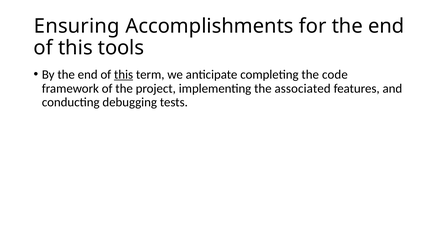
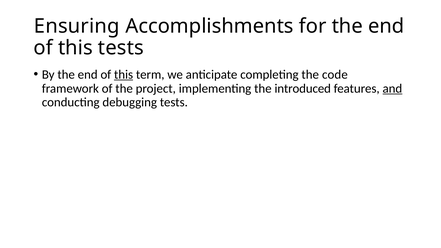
this tools: tools -> tests (121, 48)
associated: associated -> introduced (303, 88)
and underline: none -> present (392, 88)
